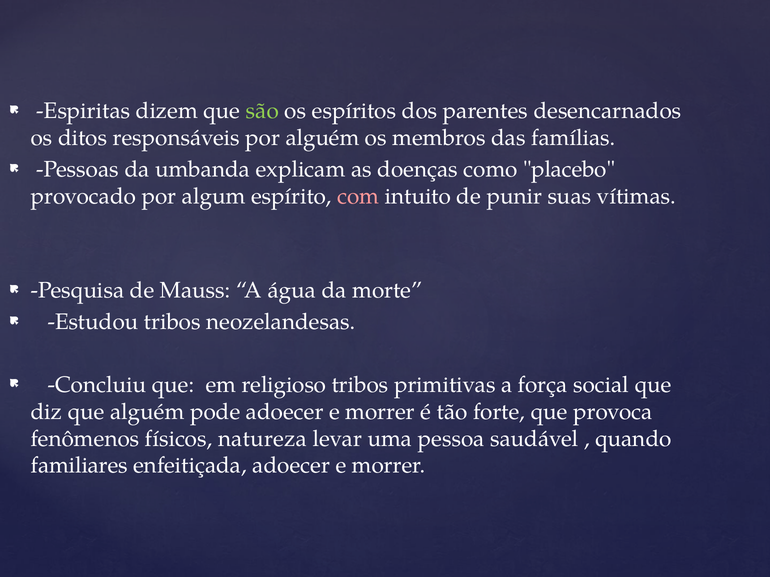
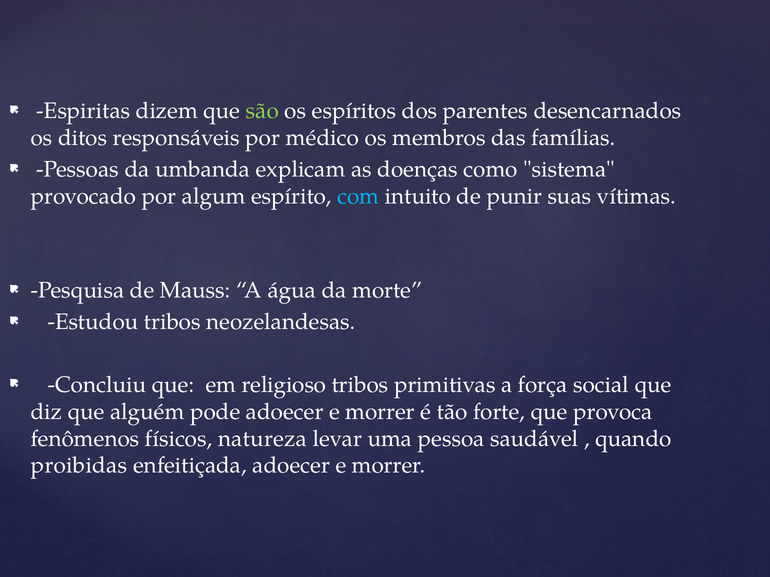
por alguém: alguém -> médico (322, 138)
placebo: placebo -> sistema (569, 170)
com colour: pink -> light blue (358, 197)
familiares: familiares -> proibidas (79, 466)
